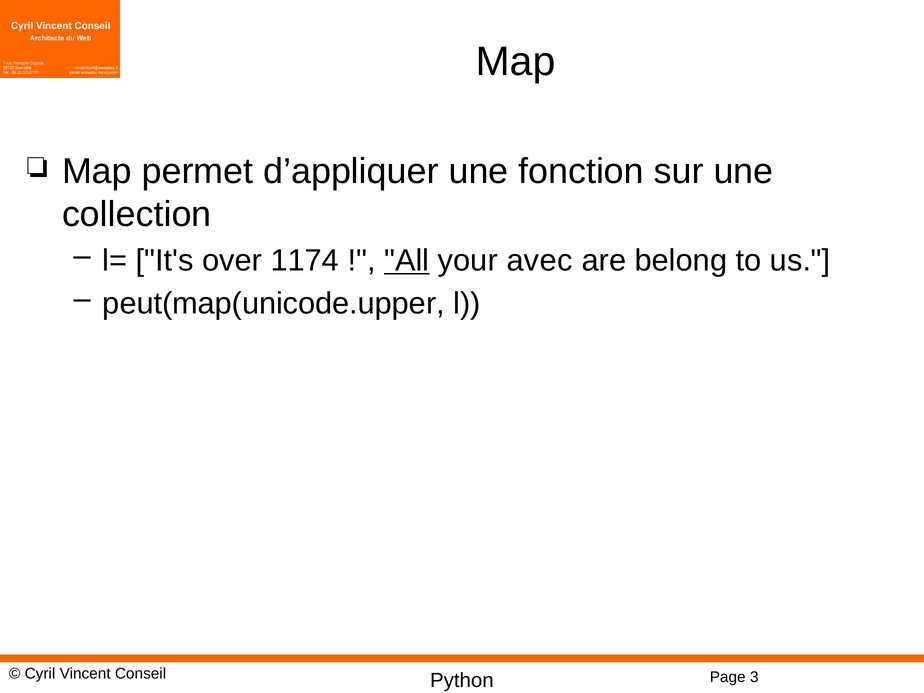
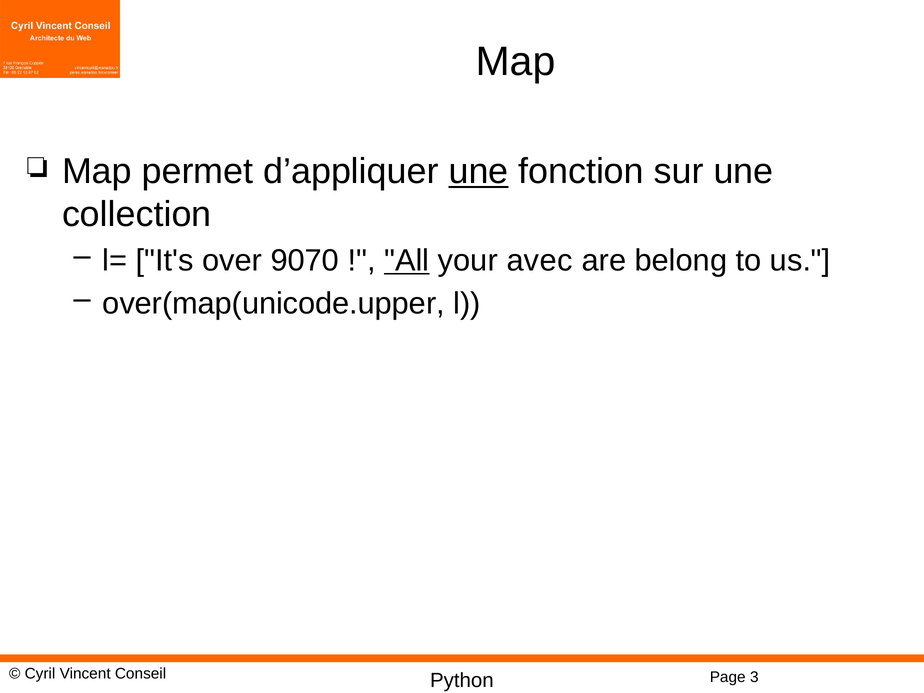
une underline: none -> present (479, 171)
1174: 1174 -> 9070 (305, 260)
peut(map(unicode.upper: peut(map(unicode.upper -> over(map(unicode.upper (274, 304)
